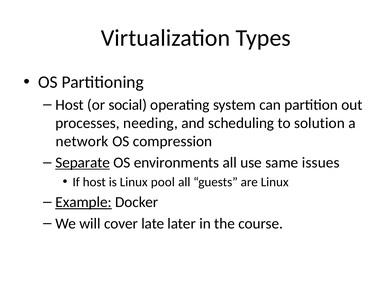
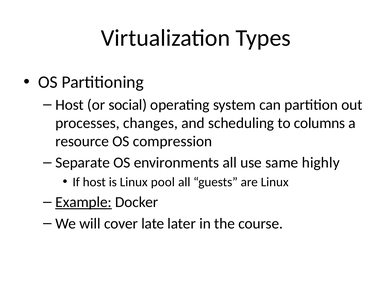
needing: needing -> changes (151, 123)
solution: solution -> columns (320, 123)
network: network -> resource (82, 141)
Separate underline: present -> none (83, 163)
issues: issues -> highly (321, 163)
